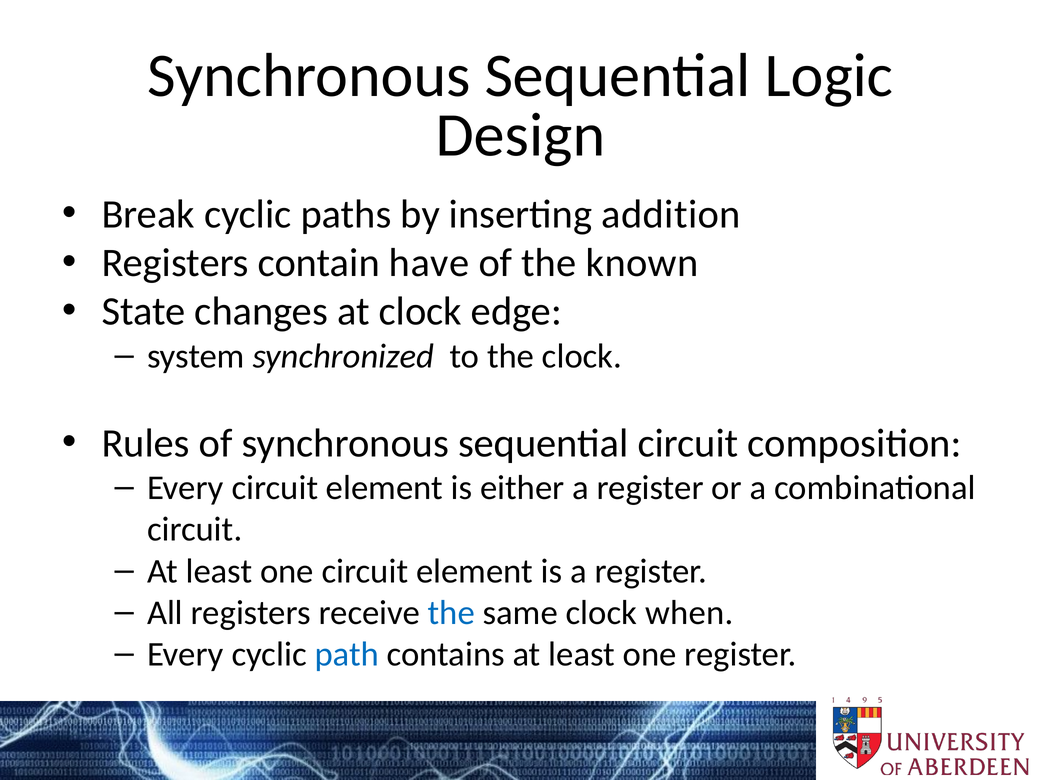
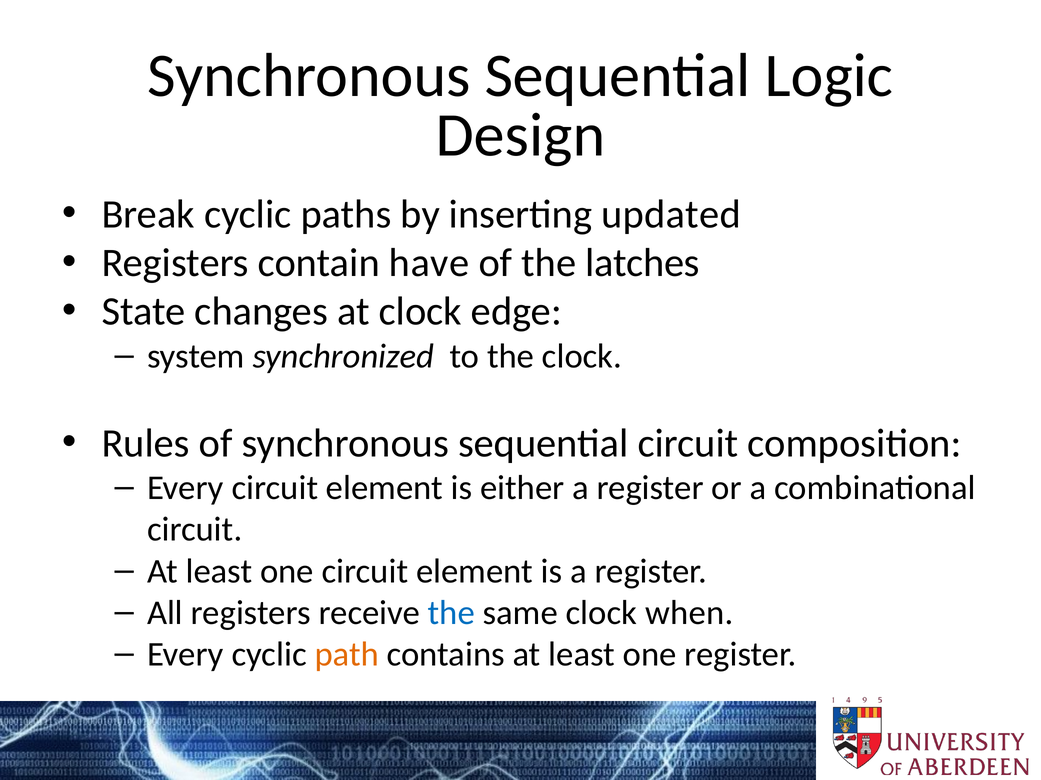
addition: addition -> updated (671, 215)
known: known -> latches (643, 263)
path colour: blue -> orange (347, 655)
